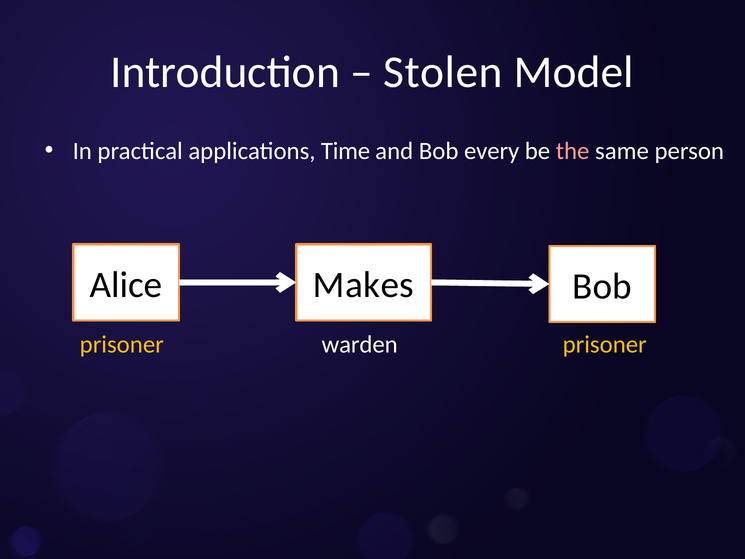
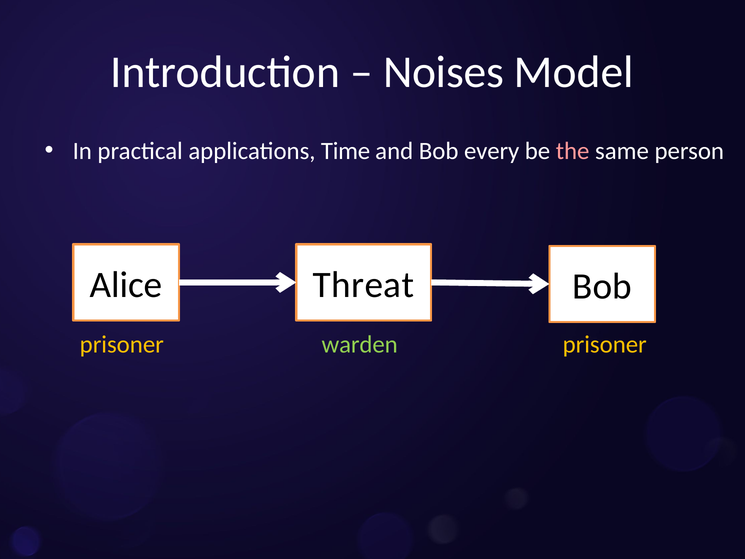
Stolen: Stolen -> Noises (443, 72)
Makes: Makes -> Threat (363, 285)
warden colour: white -> light green (360, 345)
